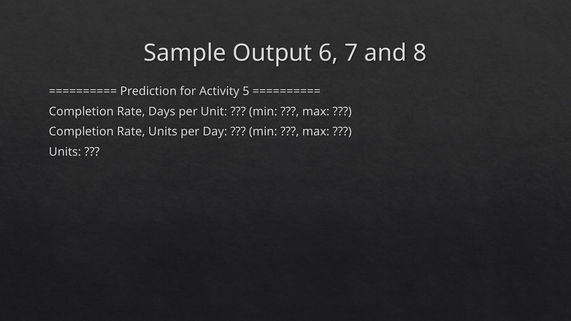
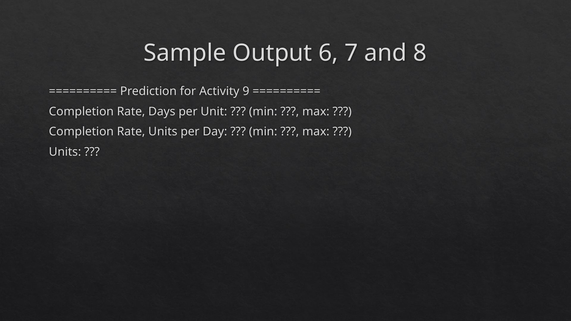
5: 5 -> 9 (246, 91)
